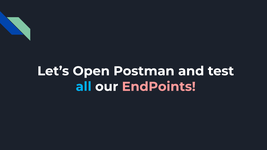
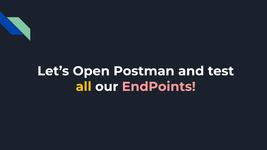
all colour: light blue -> yellow (84, 87)
